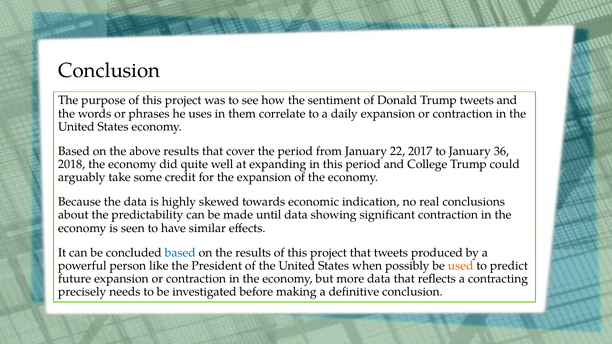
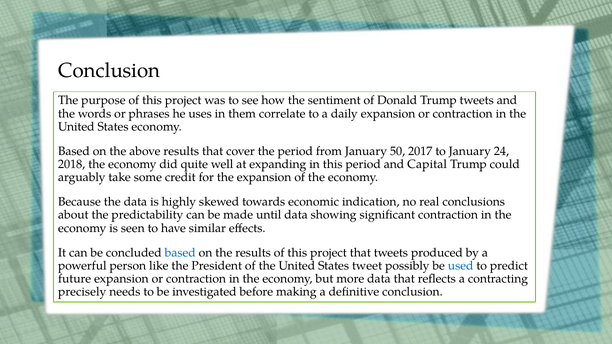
22: 22 -> 50 (398, 151)
36: 36 -> 24 (502, 151)
College: College -> Capital (427, 164)
when: when -> tweet (367, 266)
used colour: orange -> blue (461, 266)
